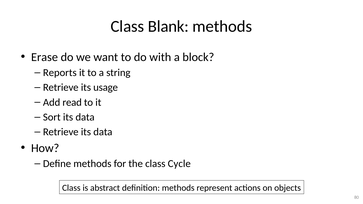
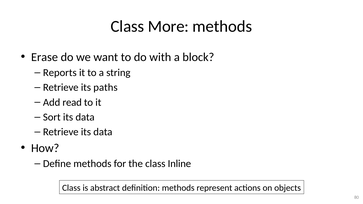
Blank: Blank -> More (168, 26)
usage: usage -> paths (105, 88)
Cycle: Cycle -> Inline (179, 164)
